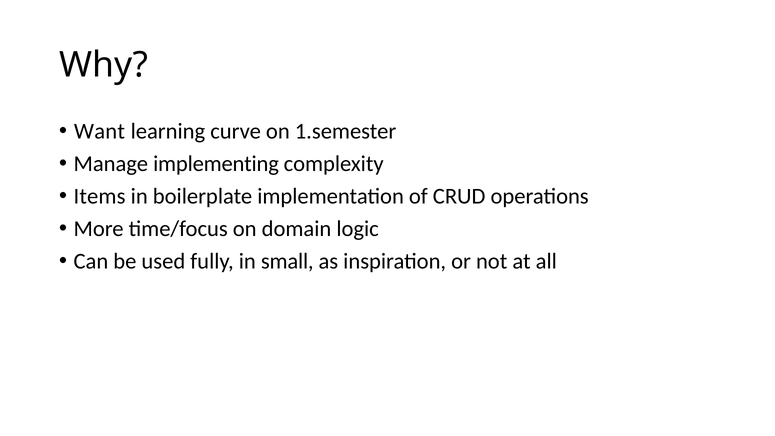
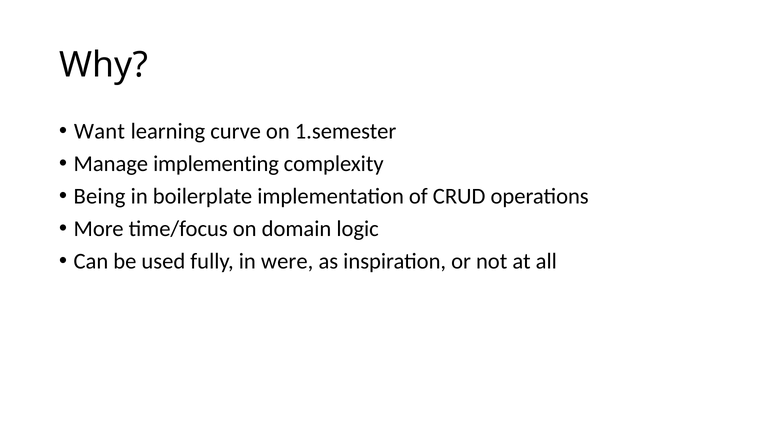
Items: Items -> Being (100, 196)
small: small -> were (287, 261)
